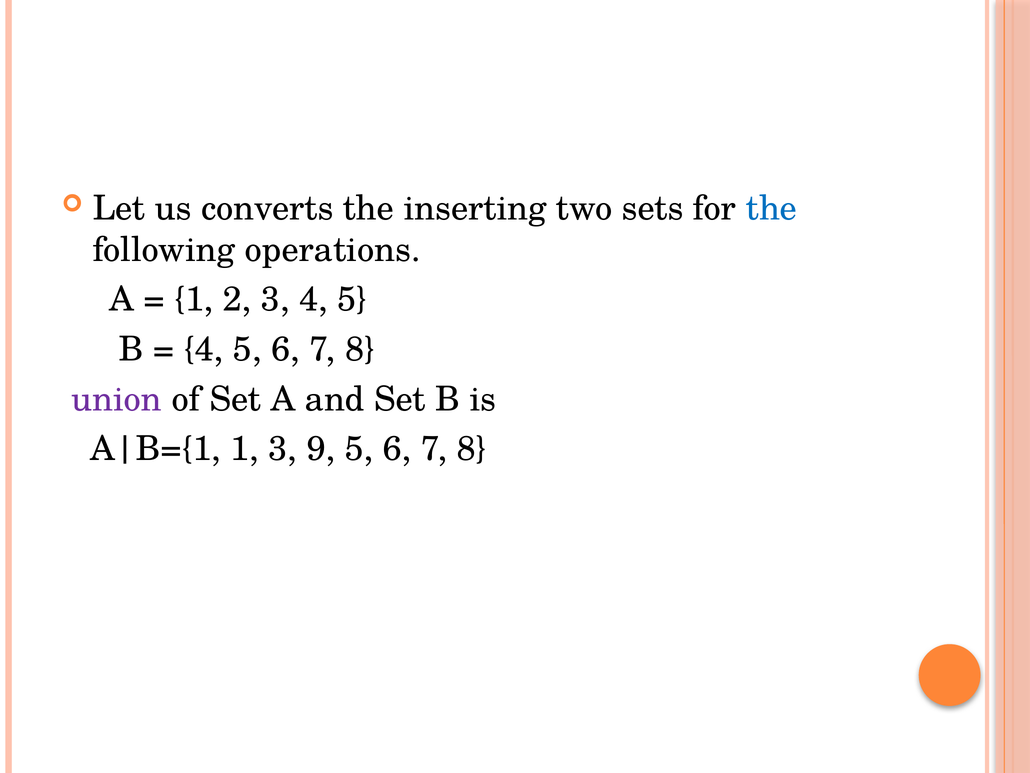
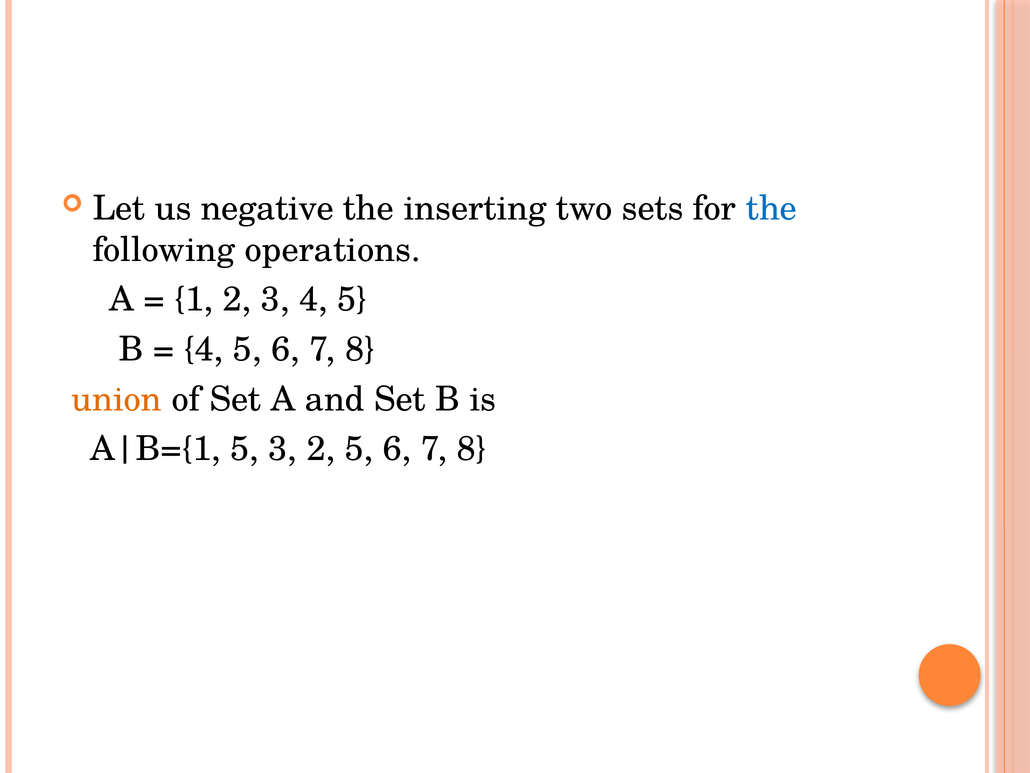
converts: converts -> negative (267, 208)
union colour: purple -> orange (117, 399)
1: 1 -> 5 (245, 449)
3 9: 9 -> 2 (321, 449)
